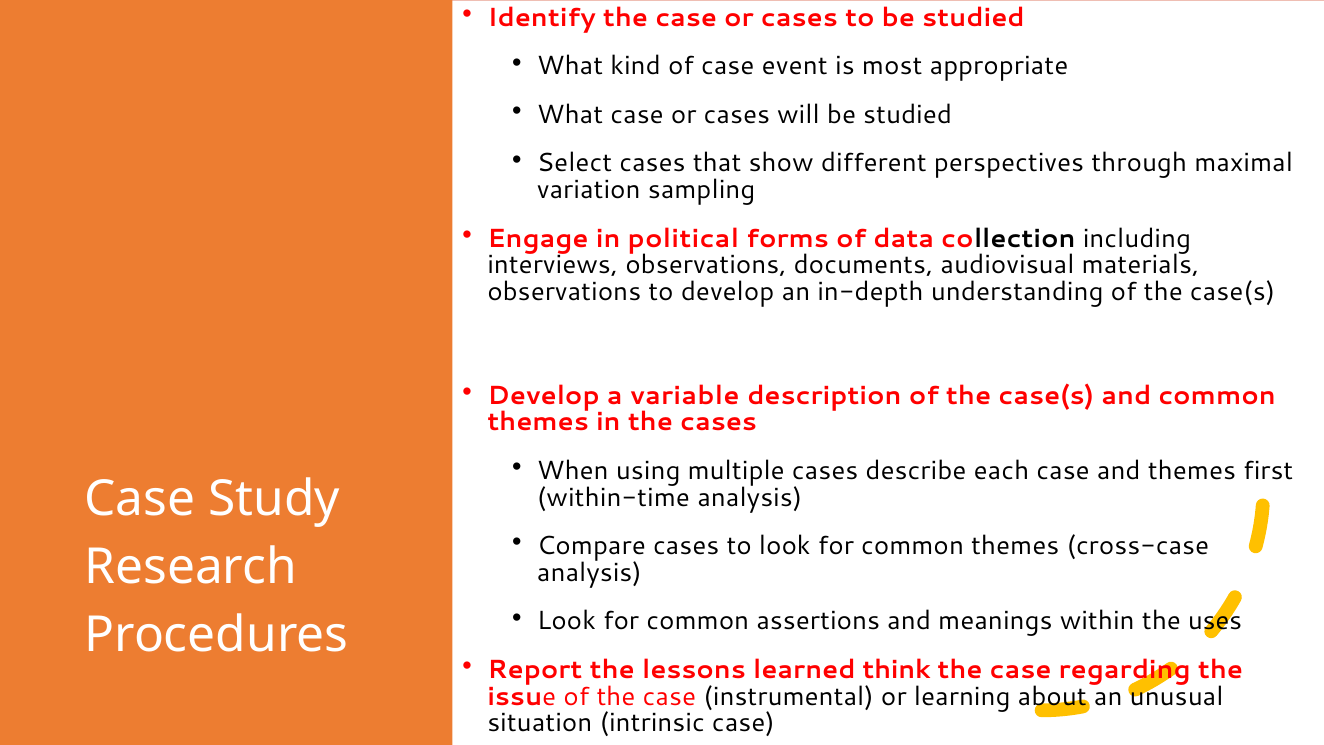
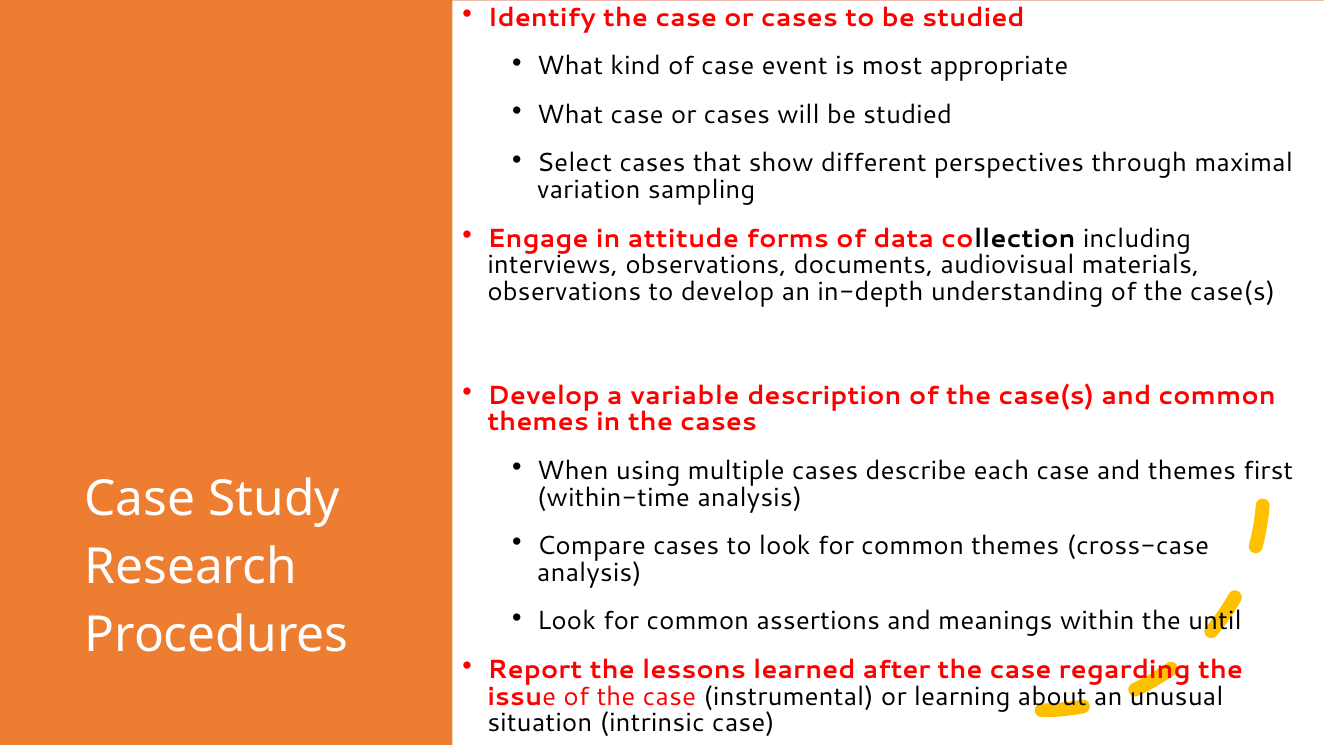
political: political -> attitude (683, 238)
uses: uses -> until (1215, 621)
think: think -> after (897, 670)
